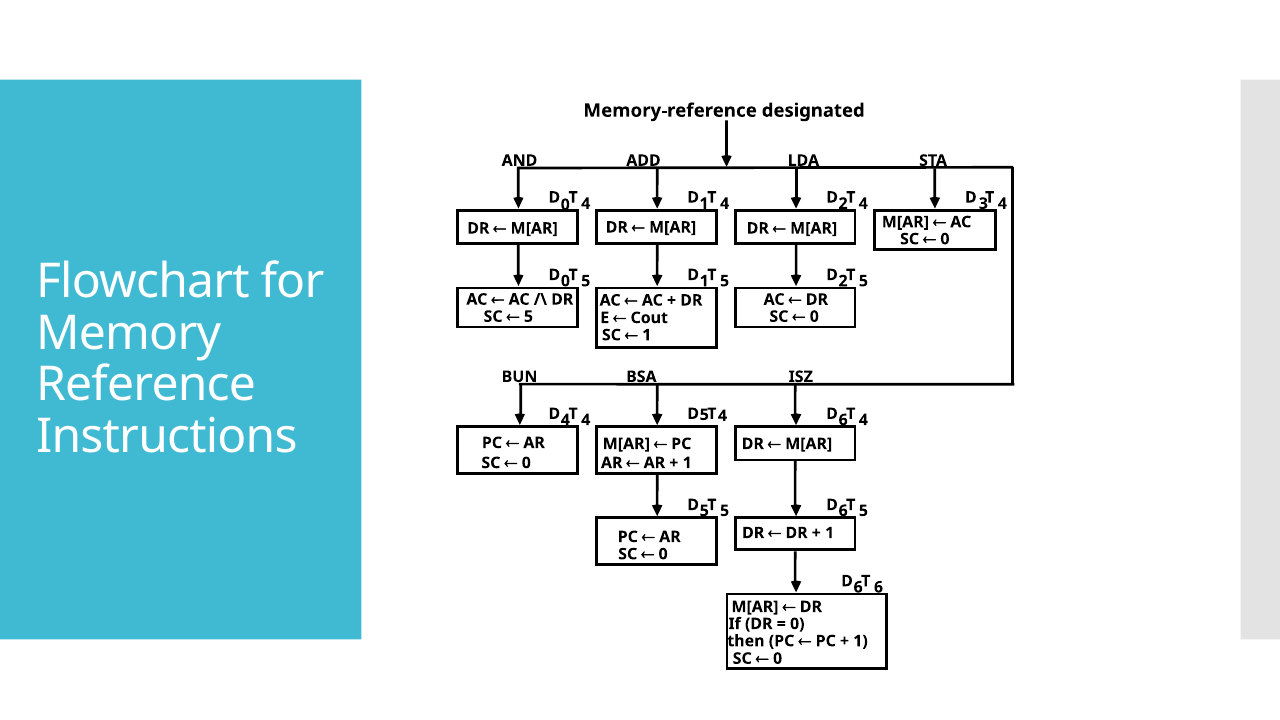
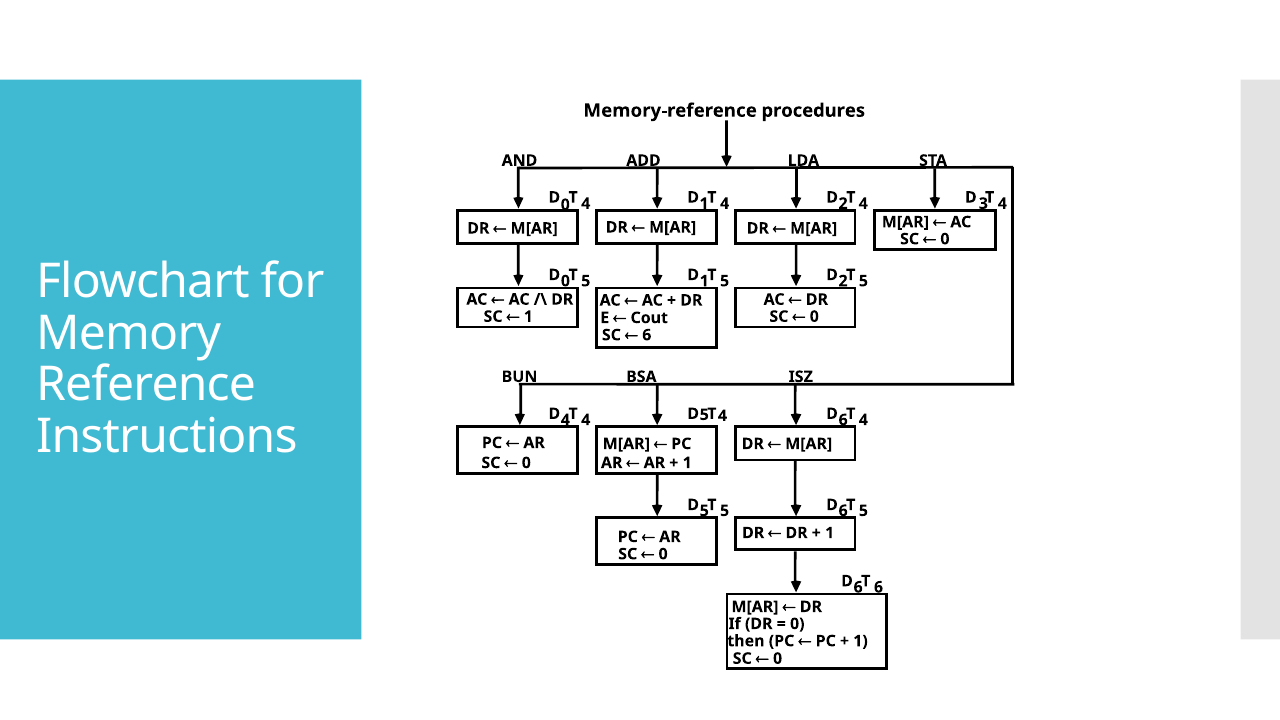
designated: designated -> procedures (813, 111)
5: 5 -> 1 (528, 317)
1: 1 -> 6 (647, 335)
